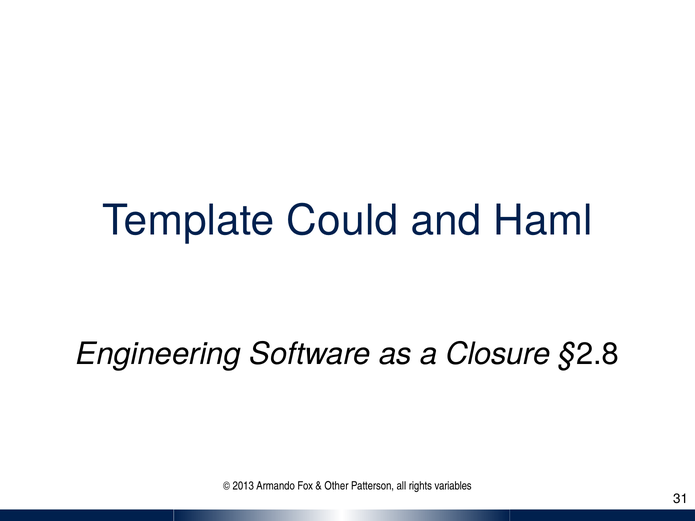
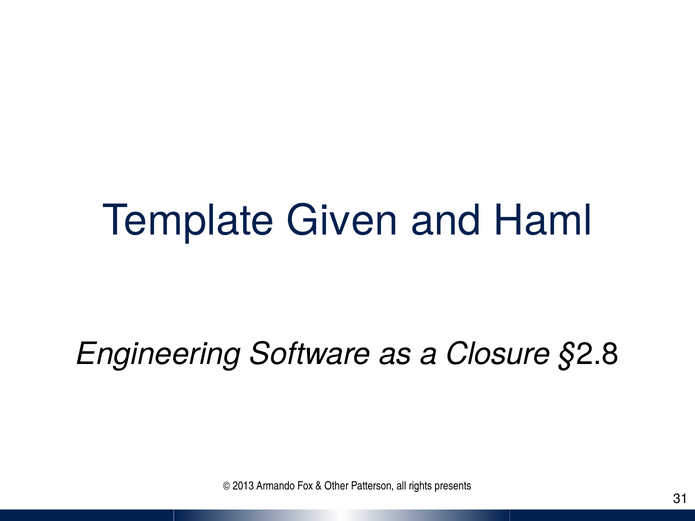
Could: Could -> Given (342, 221)
variables: variables -> presents (453, 486)
